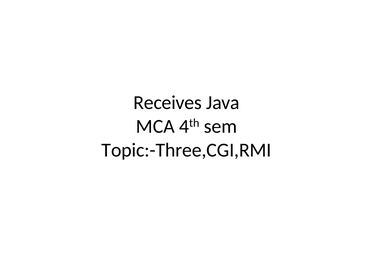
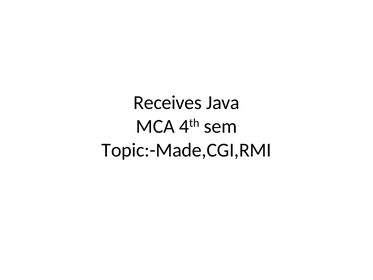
Topic:-Three,CGI,RMI: Topic:-Three,CGI,RMI -> Topic:-Made,CGI,RMI (186, 150)
